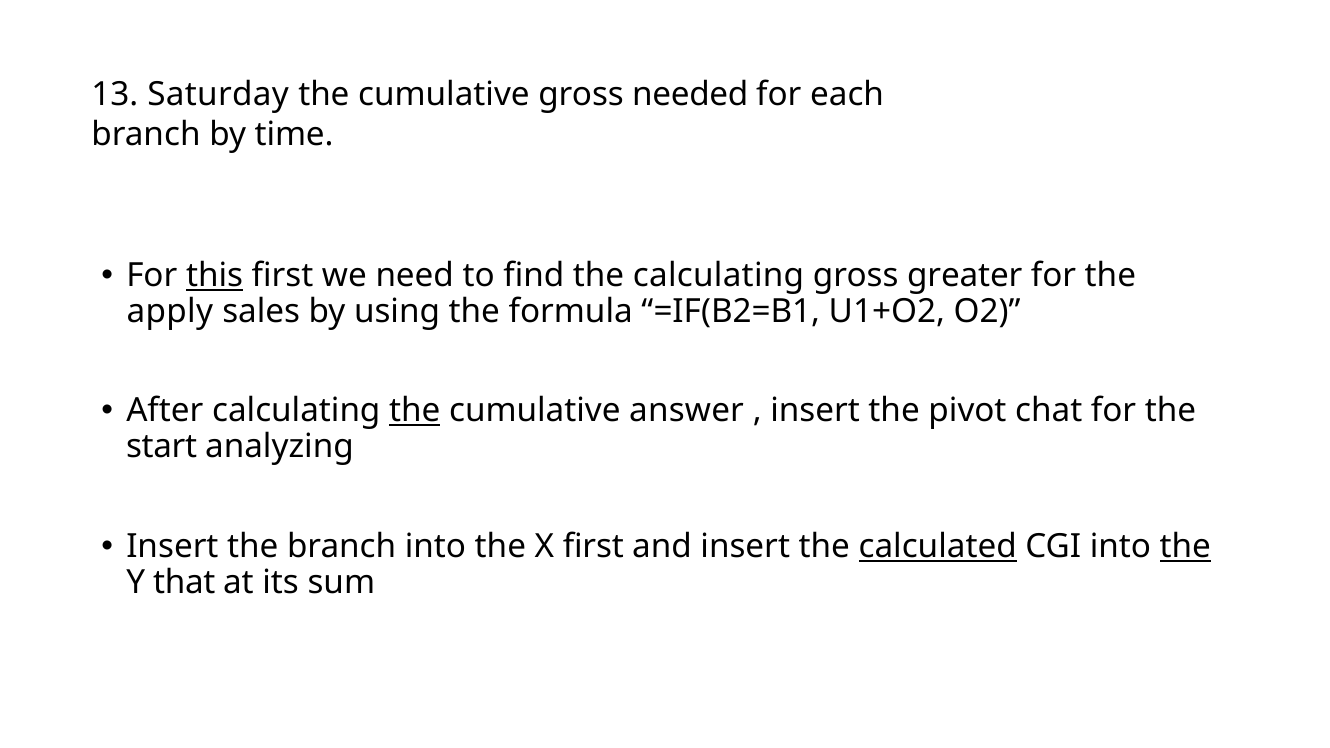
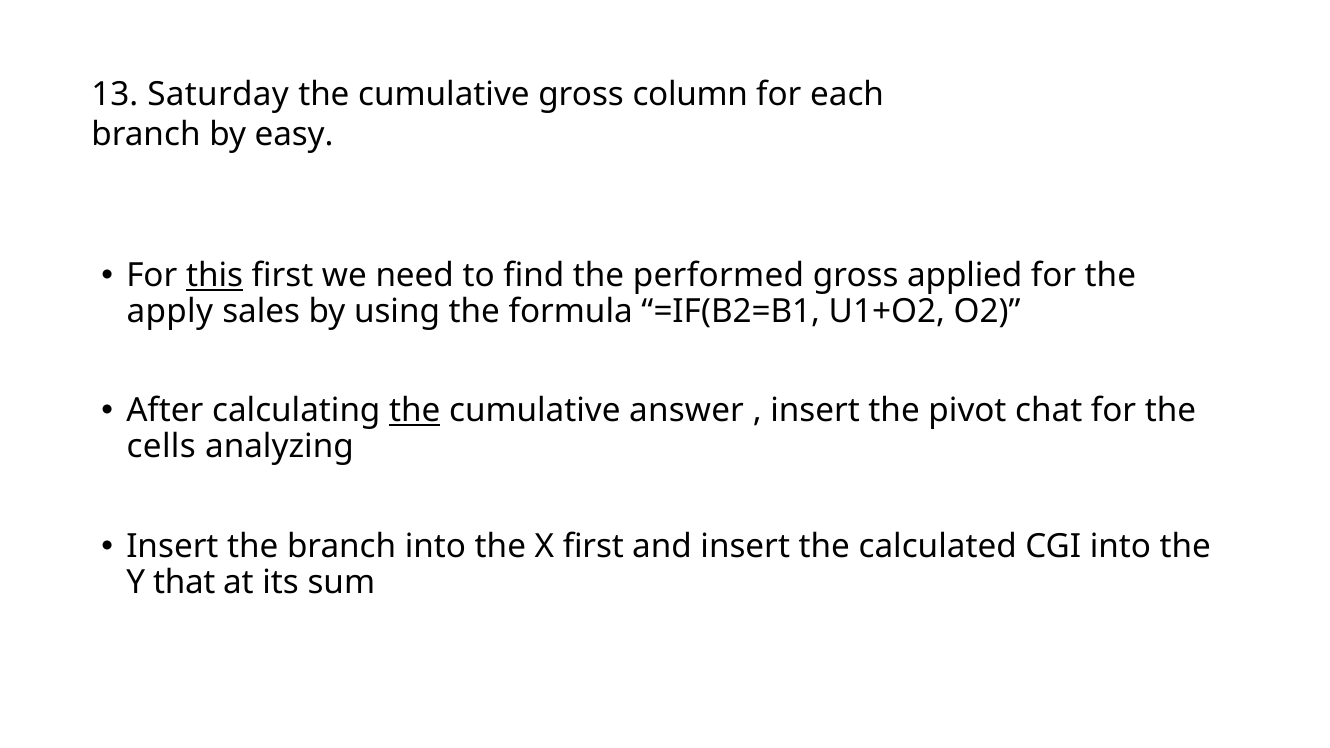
needed: needed -> column (690, 94)
time: time -> easy (294, 134)
the calculating: calculating -> performed (718, 276)
greater: greater -> applied (965, 276)
start: start -> cells (161, 447)
calculated underline: present -> none (938, 546)
the underline: present -> none (1185, 546)
